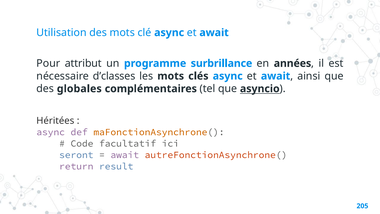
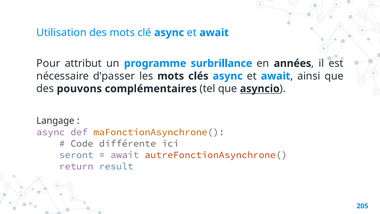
d’classes: d’classes -> d’passer (114, 76)
globales: globales -> pouvons (79, 89)
Héritées: Héritées -> Langage (55, 120)
facultatif: facultatif -> différente (128, 143)
